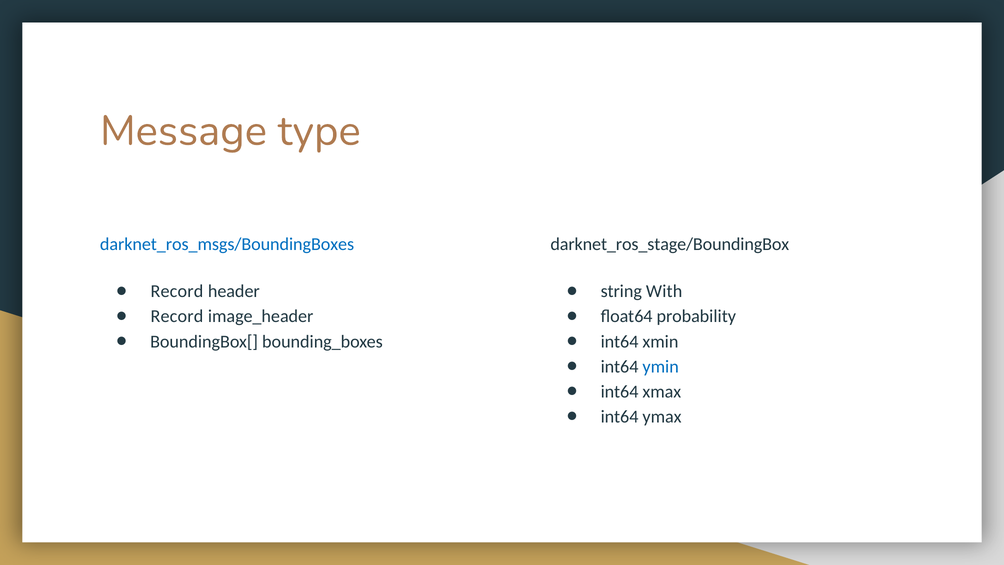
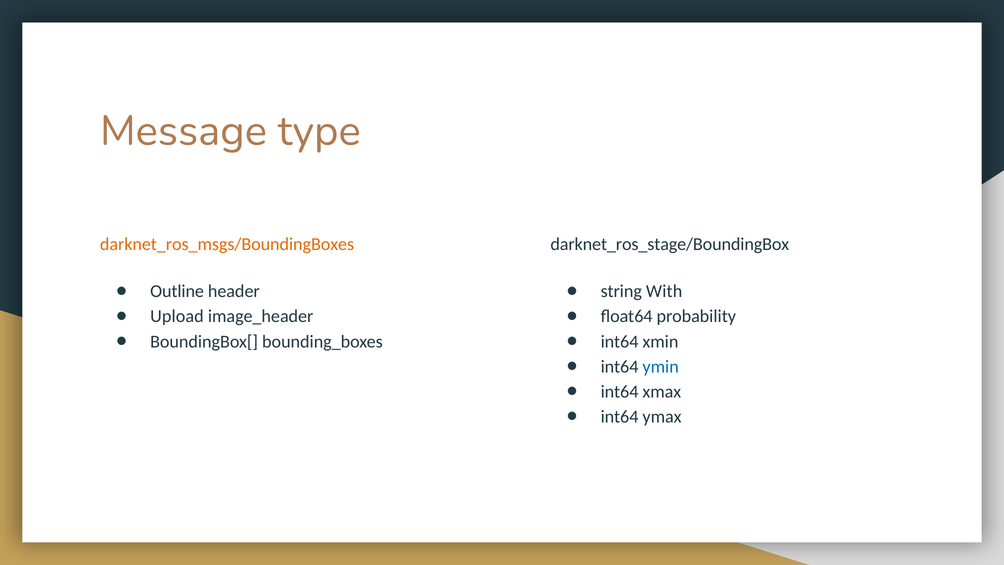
darknet_ros_msgs/BoundingBoxes colour: blue -> orange (227, 244)
Record: Record -> Outline (177, 291)
Record: Record -> Upload (177, 316)
